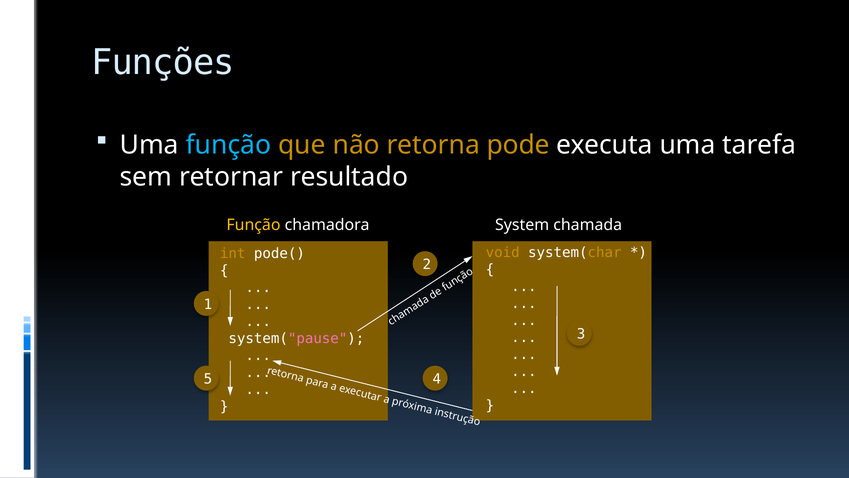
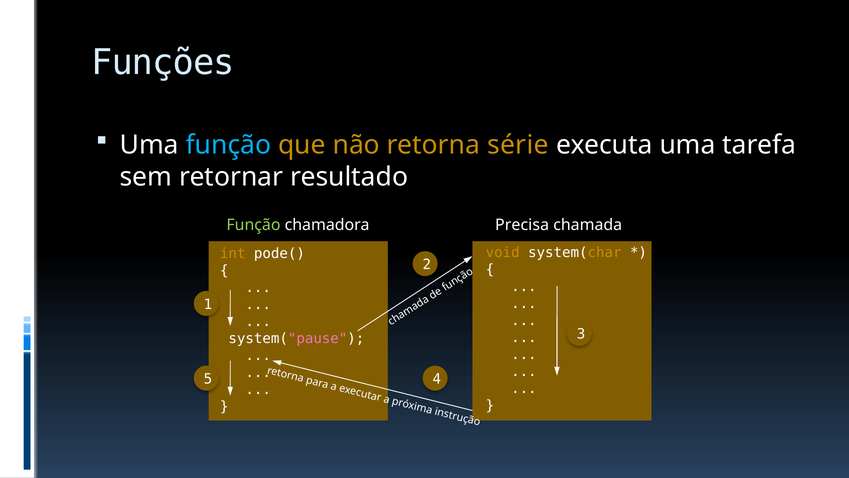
pode: pode -> série (518, 145)
Função colour: yellow -> light green (254, 225)
System: System -> Precisa (522, 225)
